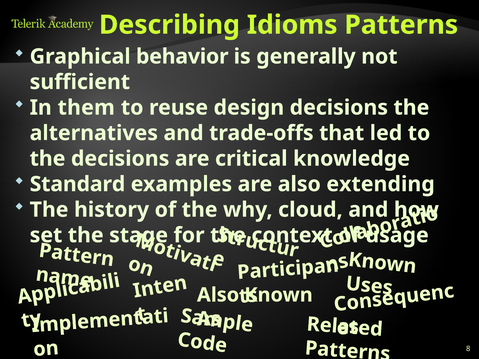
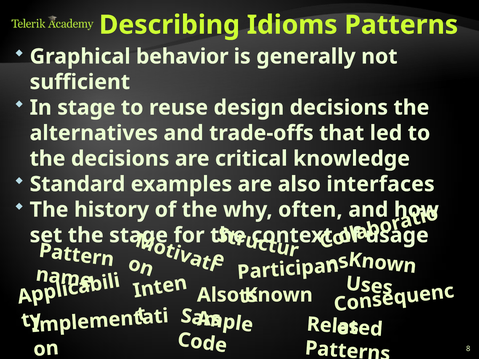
In them: them -> stage (86, 108)
extending: extending -> interfaces (381, 184)
cloud: cloud -> often (310, 210)
